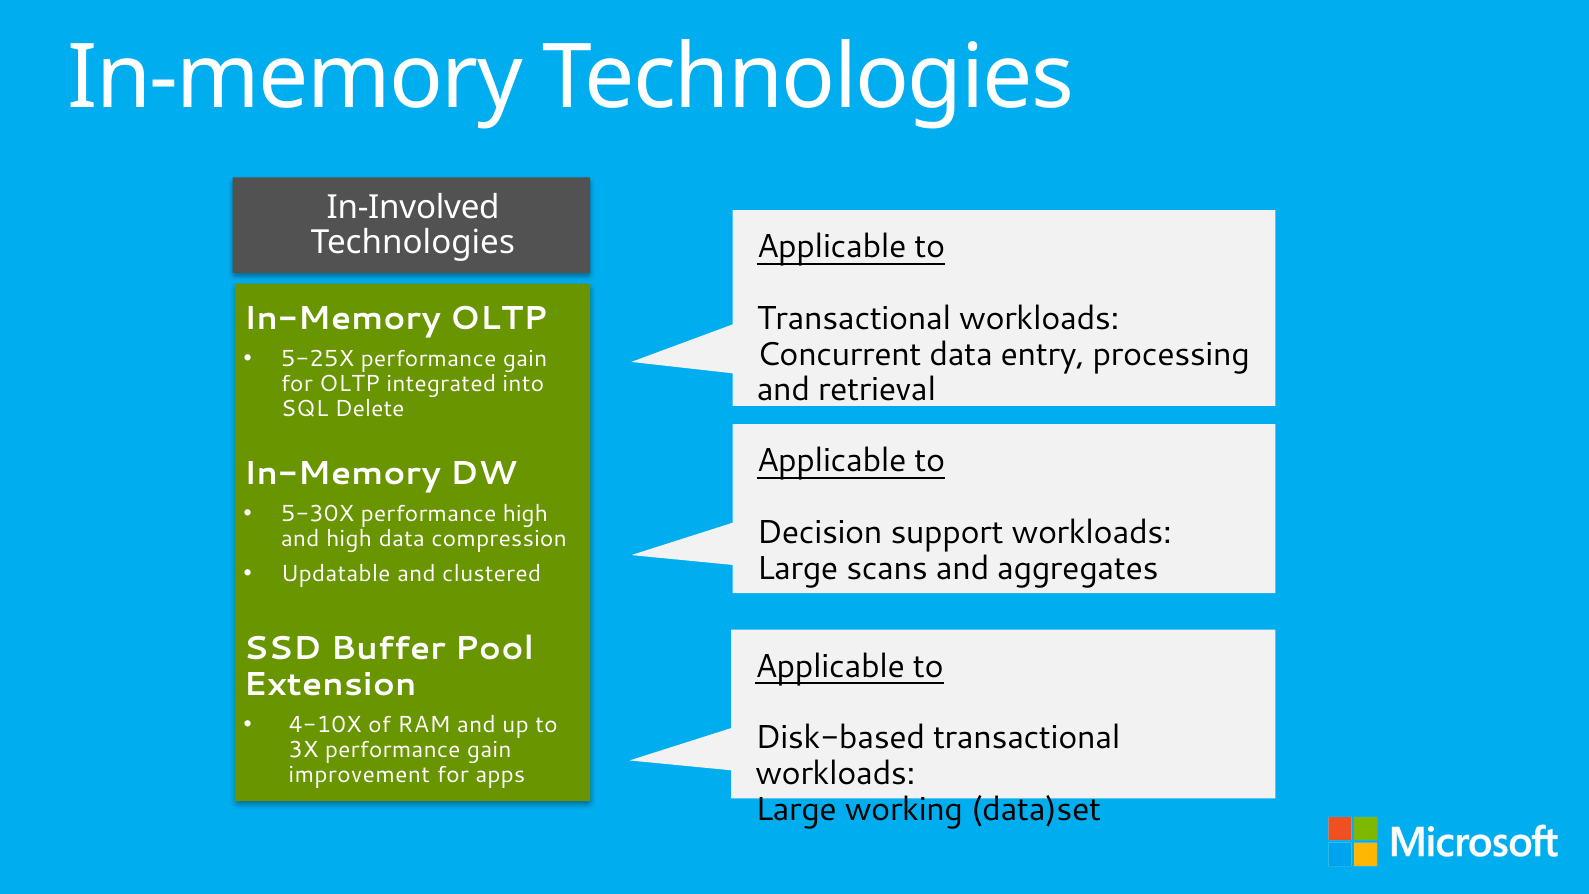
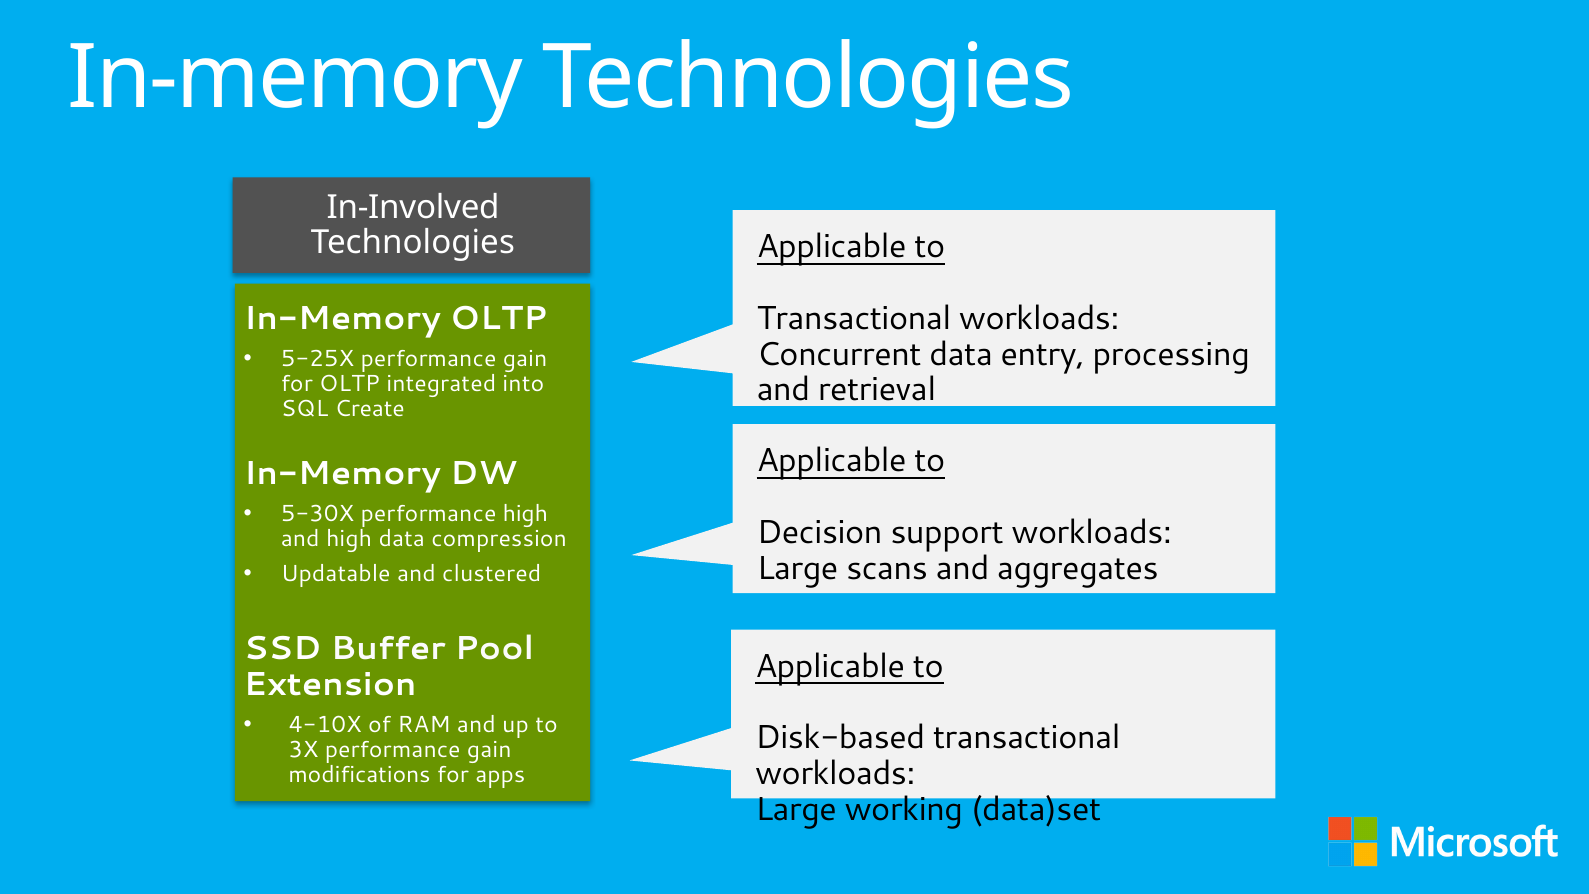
Delete: Delete -> Create (370, 409)
improvement: improvement -> modifications (359, 775)
